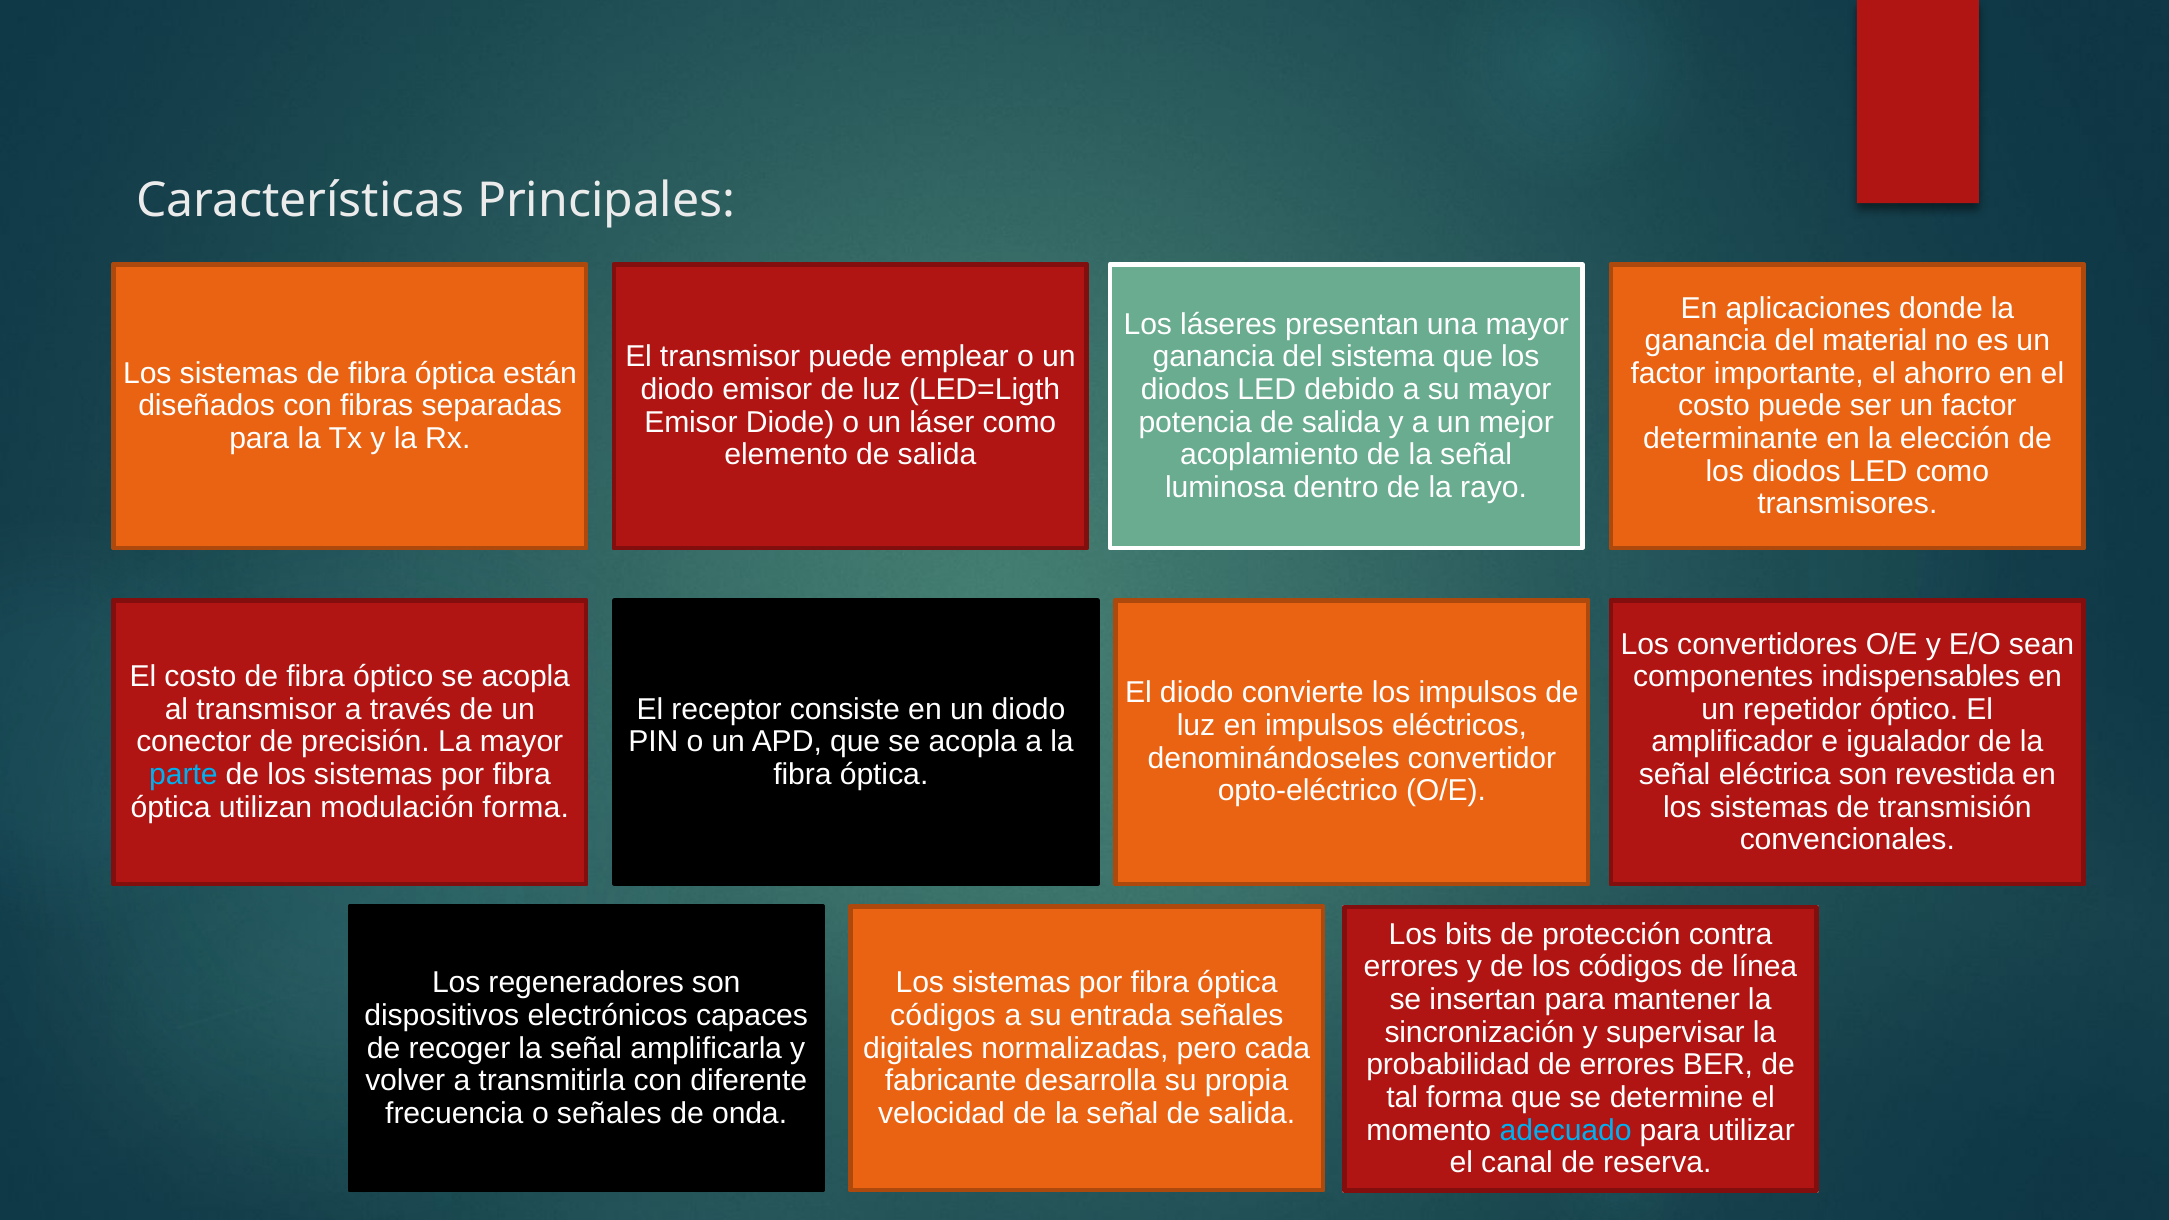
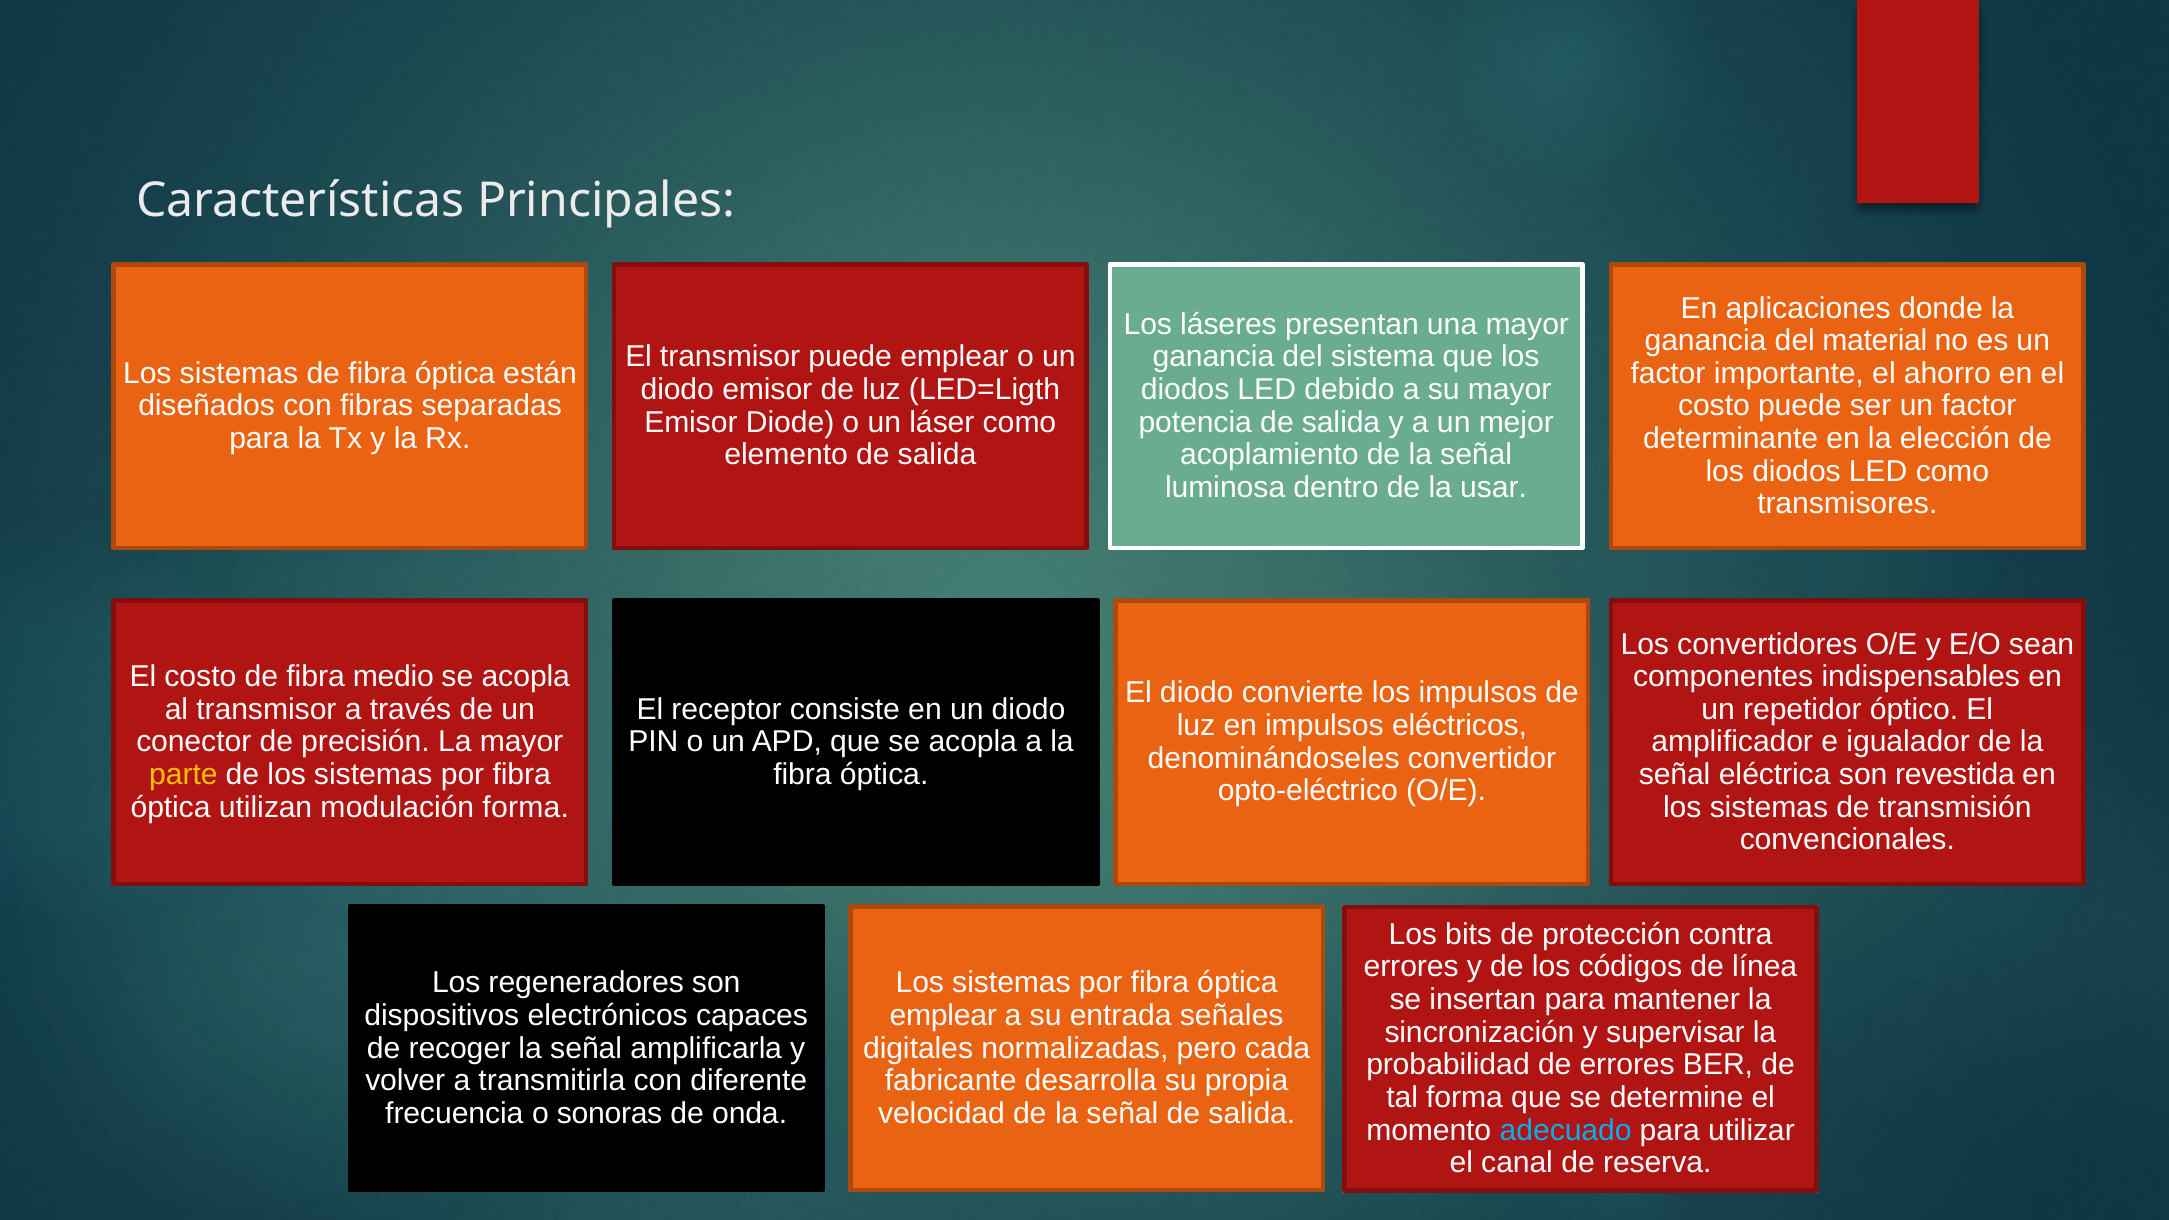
rayo: rayo -> usar (1494, 488)
fibra óptico: óptico -> medio (393, 677)
parte colour: light blue -> yellow (183, 775)
códigos: códigos -> emplear (943, 1016)
o señales: señales -> sonoras (610, 1113)
